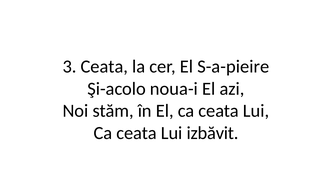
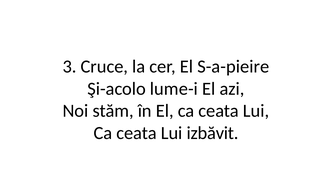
3 Ceata: Ceata -> Cruce (104, 66)
noua-i: noua-i -> lume-i (174, 89)
